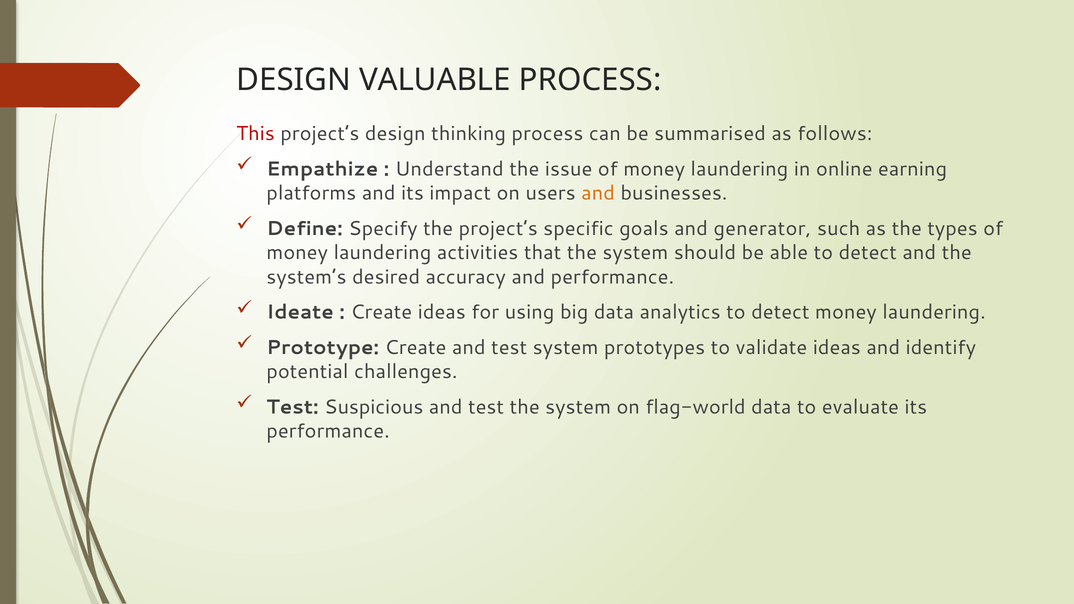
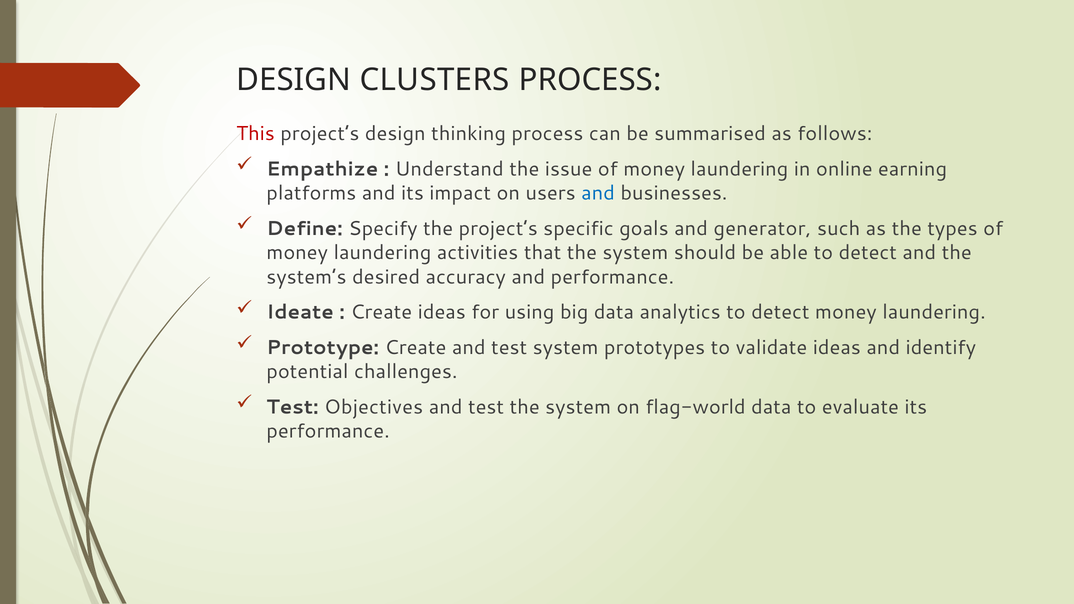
VALUABLE: VALUABLE -> CLUSTERS (435, 80)
and colour: orange -> blue (598, 193)
Suspicious: Suspicious -> Objectives (374, 407)
